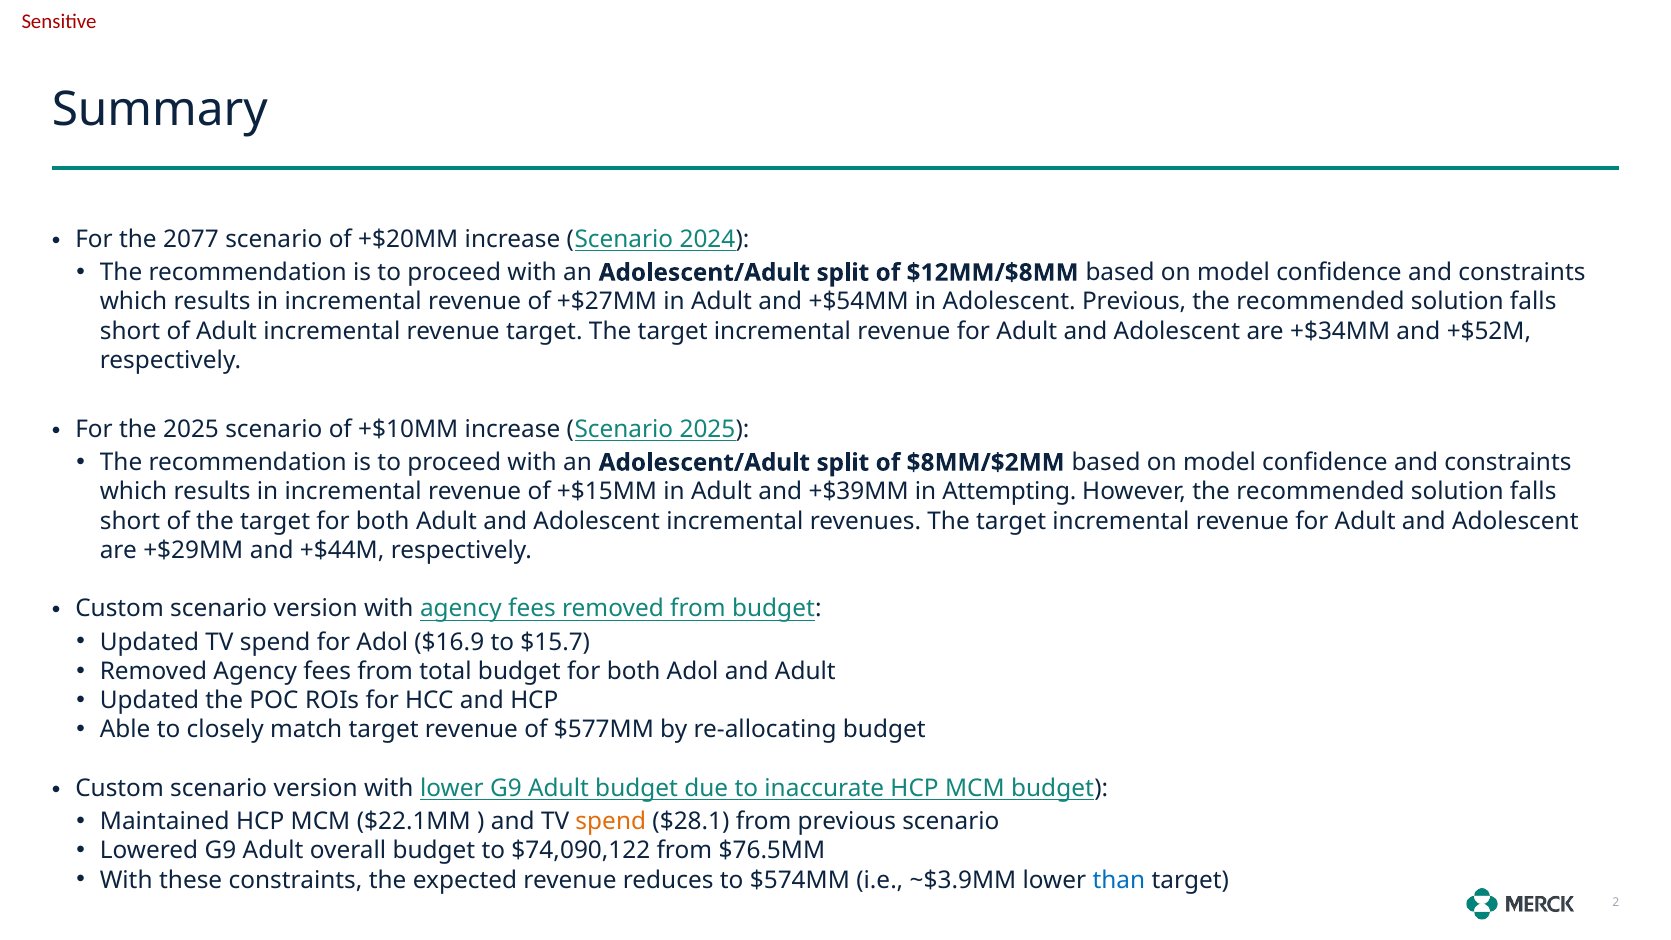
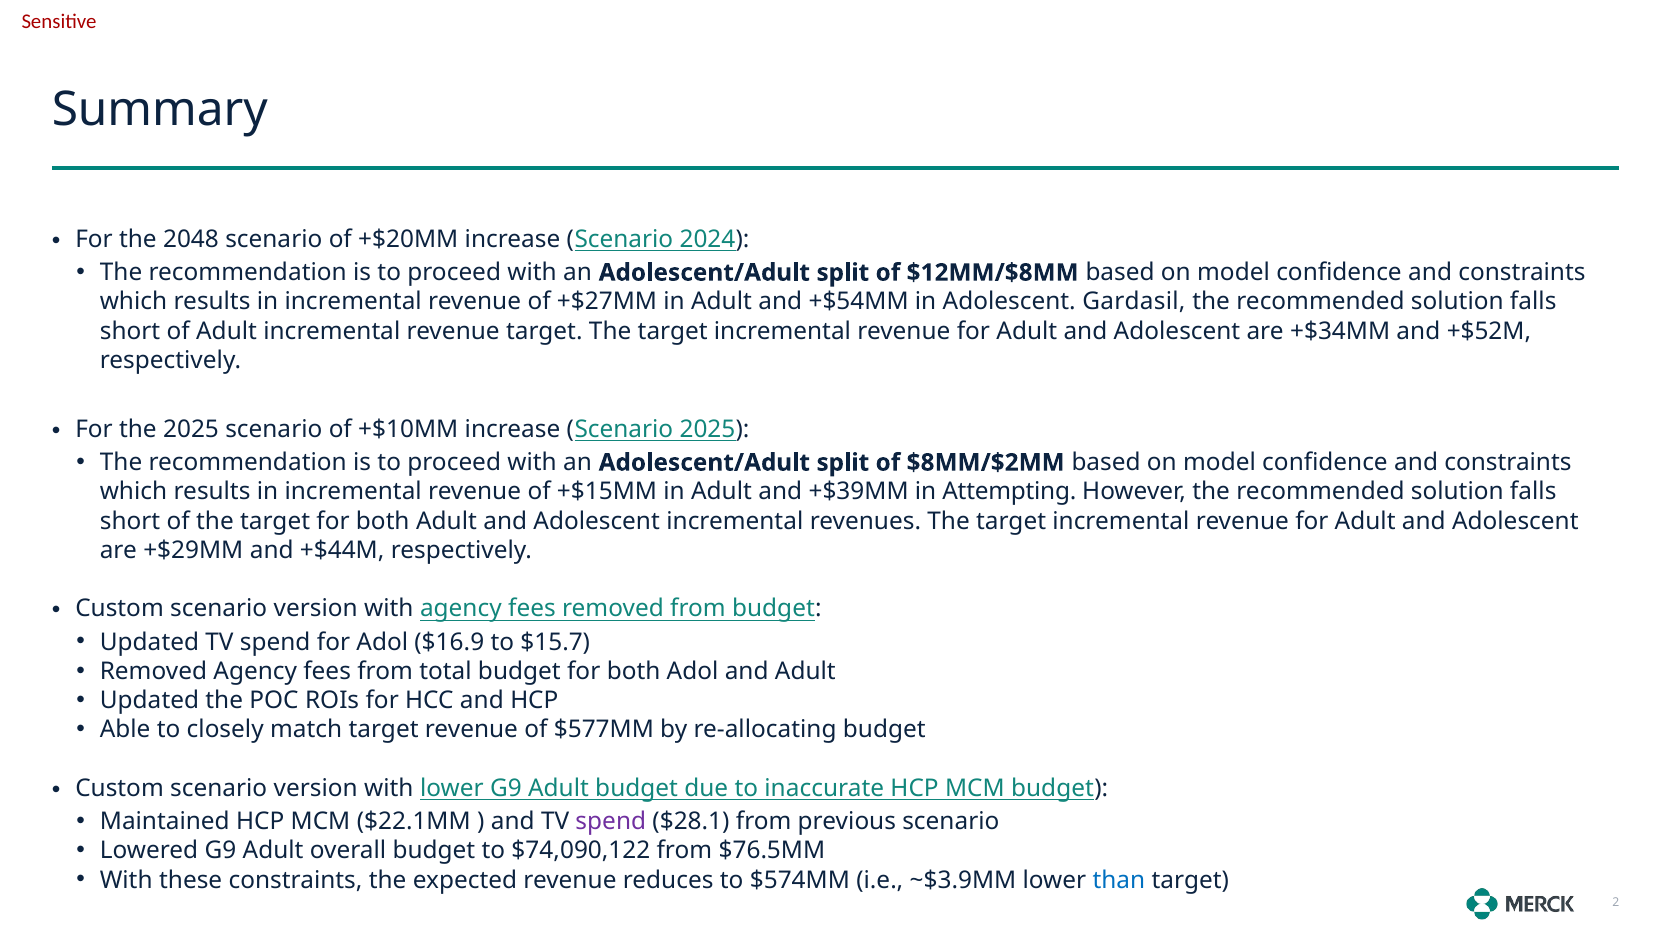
2077: 2077 -> 2048 (191, 239)
Adolescent Previous: Previous -> Gardasil (1134, 302)
spend colour: orange -> purple (611, 822)
